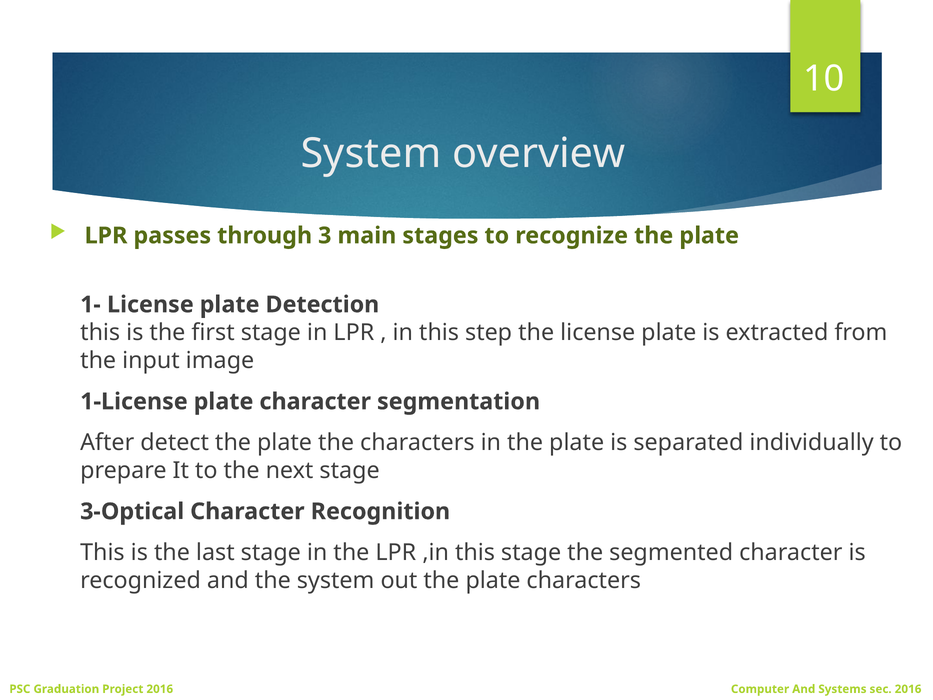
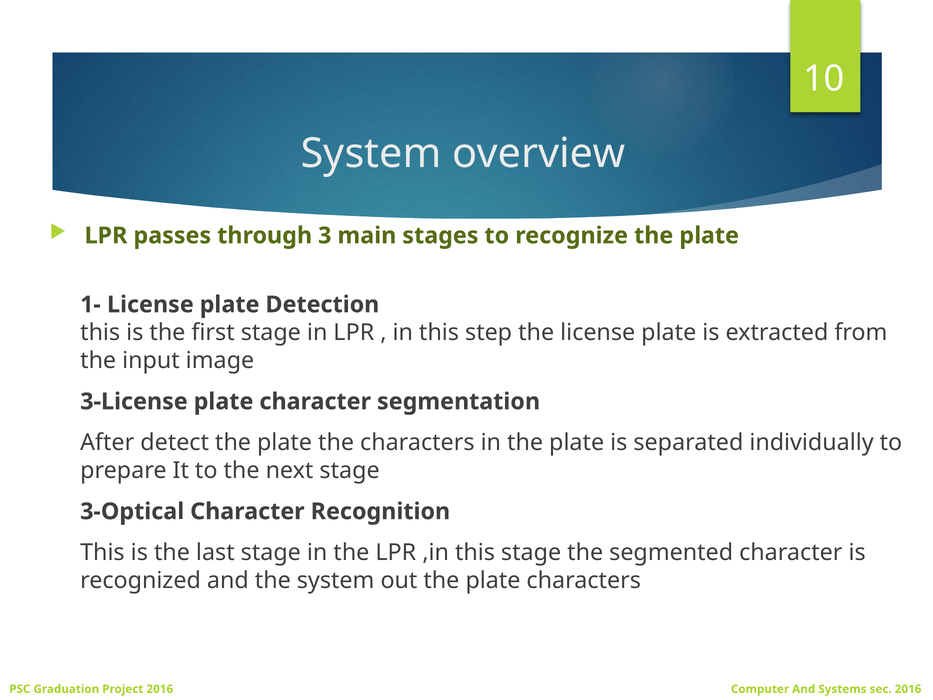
1-License: 1-License -> 3-License (134, 401)
